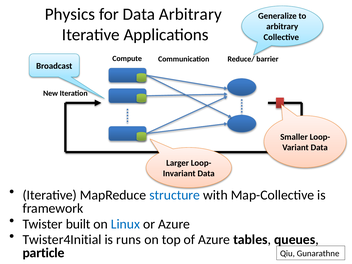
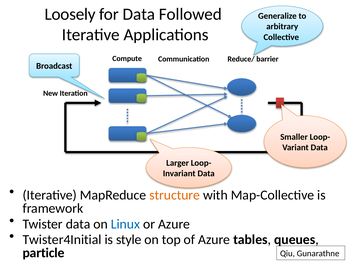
Physics: Physics -> Loosely (70, 14)
Data Arbitrary: Arbitrary -> Followed (190, 14)
structure colour: blue -> orange (175, 195)
Twister built: built -> data (78, 224)
runs: runs -> style (129, 240)
